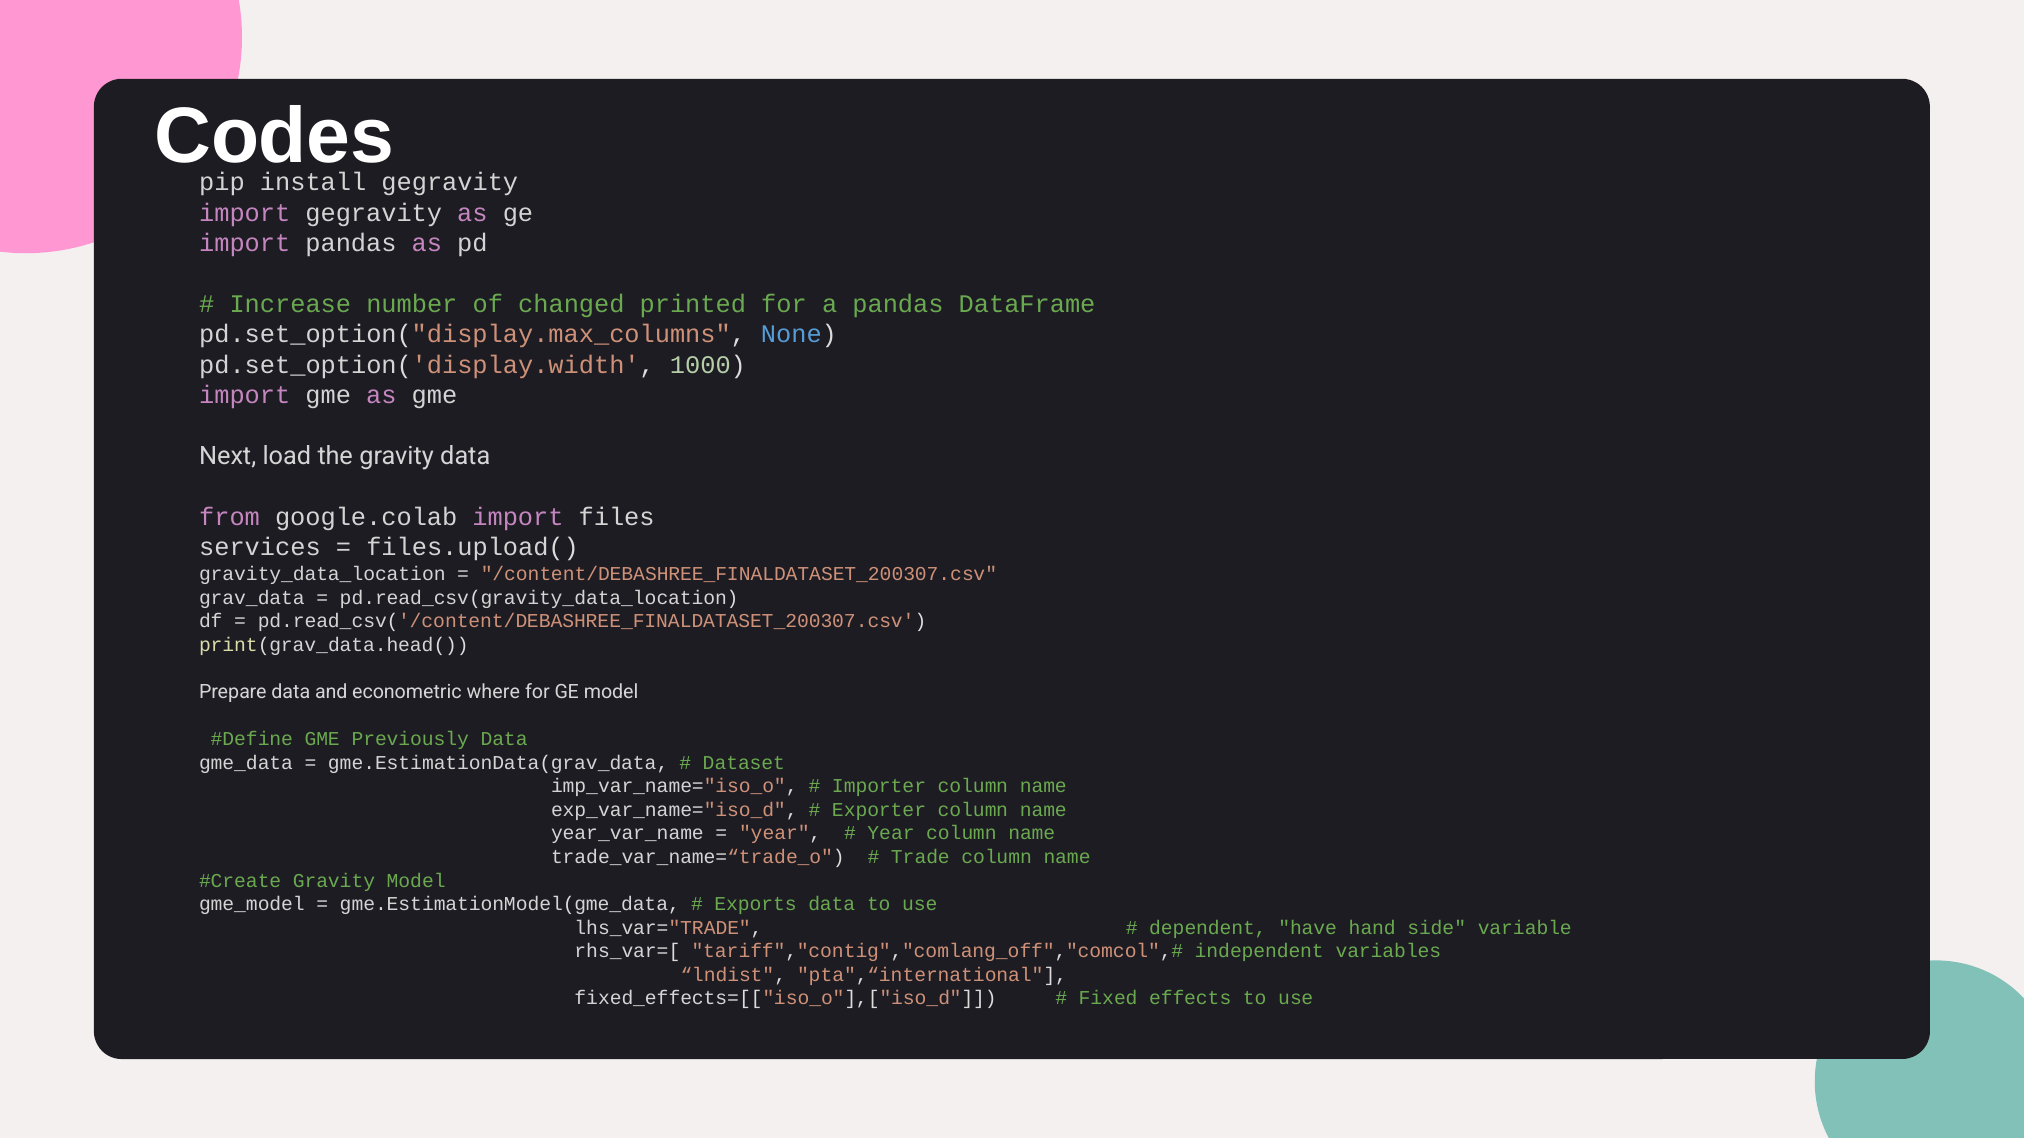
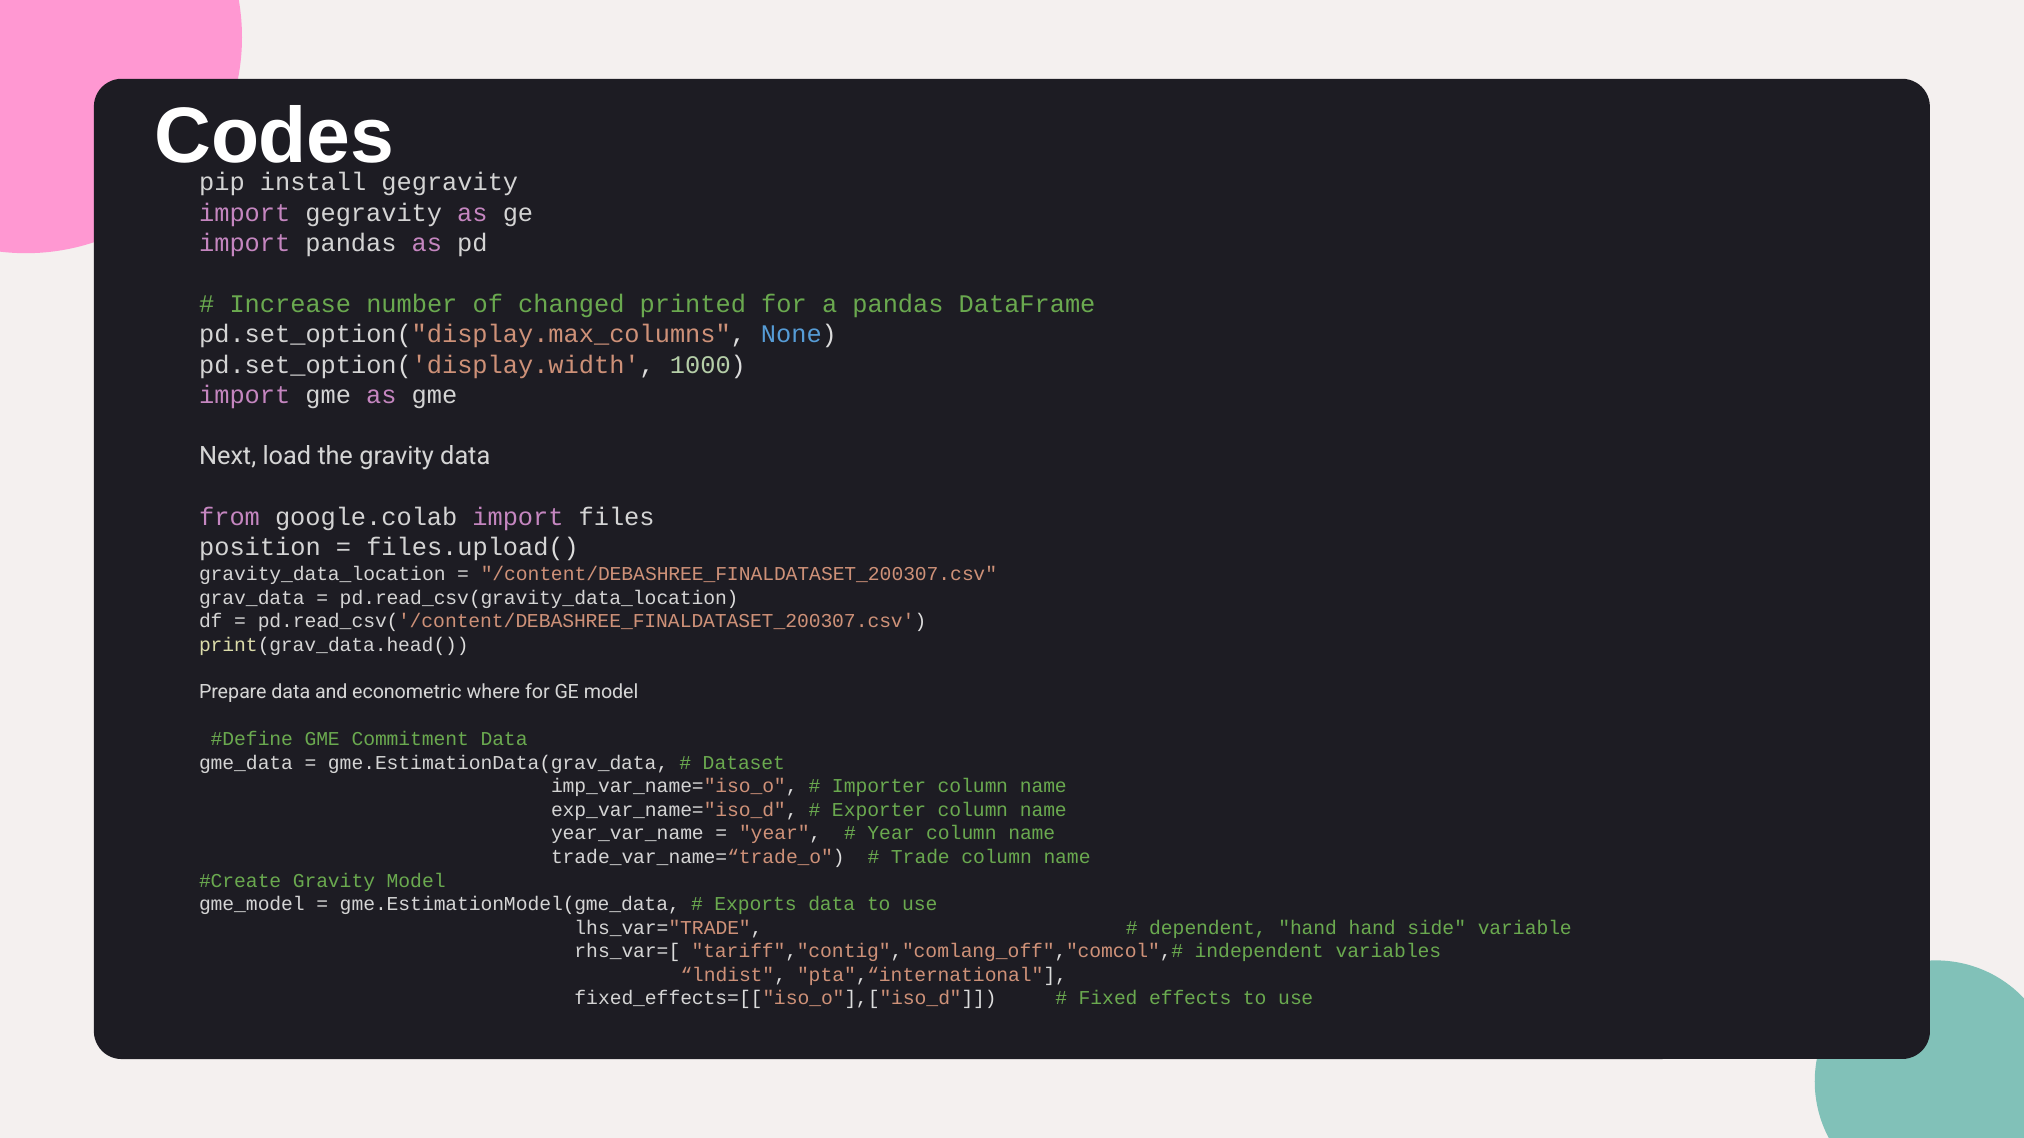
services: services -> position (260, 548)
Previously: Previously -> Commitment (410, 739)
dependent have: have -> hand (1308, 928)
